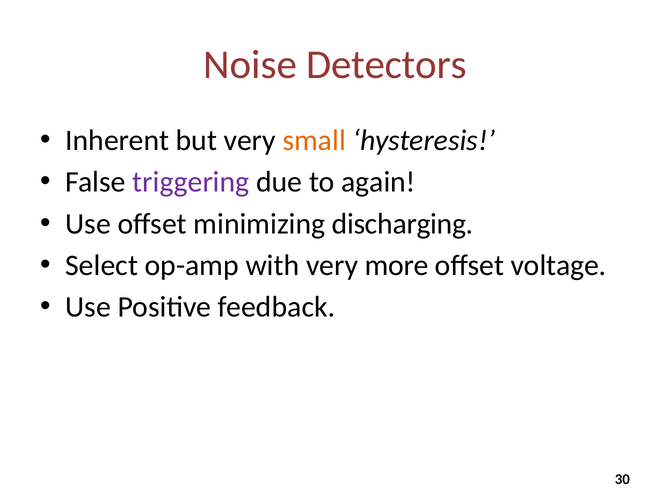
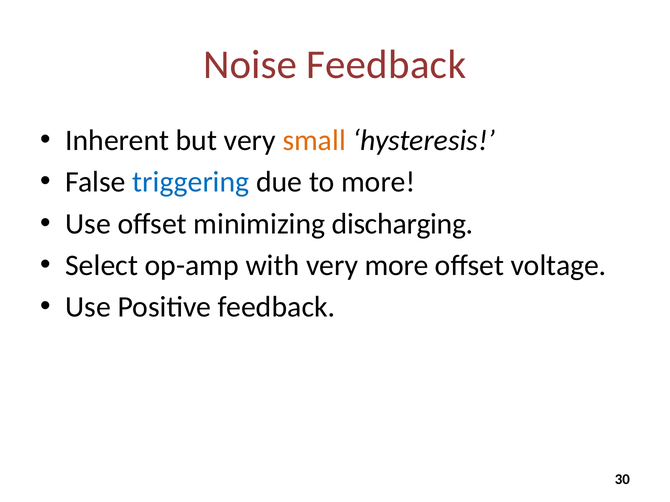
Noise Detectors: Detectors -> Feedback (386, 65)
triggering colour: purple -> blue (191, 182)
to again: again -> more (378, 182)
